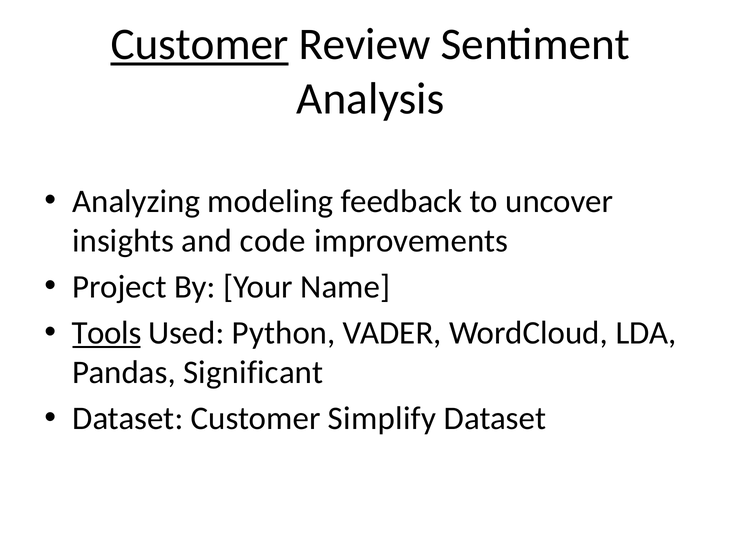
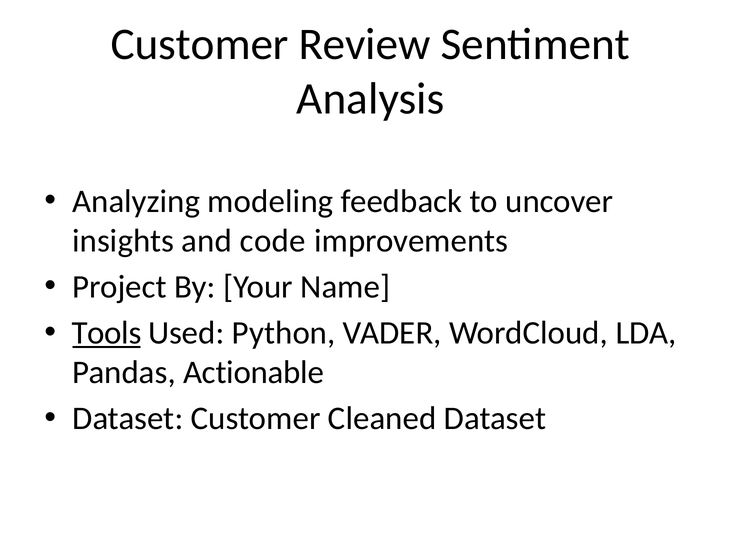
Customer underline: present -> none (200, 45)
Significant: Significant -> Actionable (254, 373)
Simplify: Simplify -> Cleaned (382, 419)
